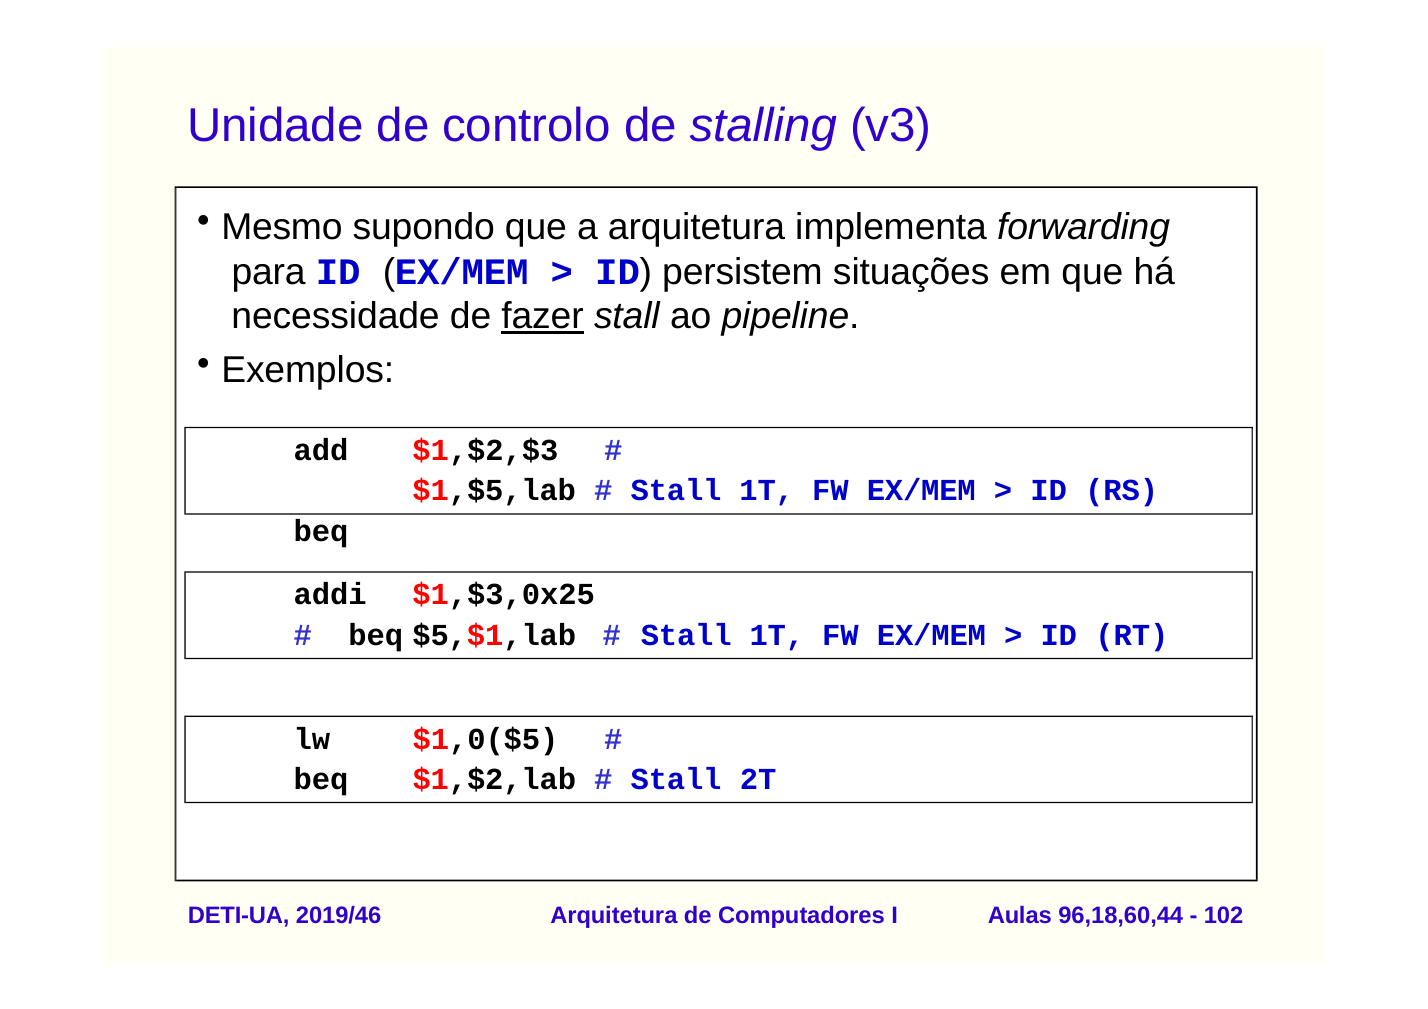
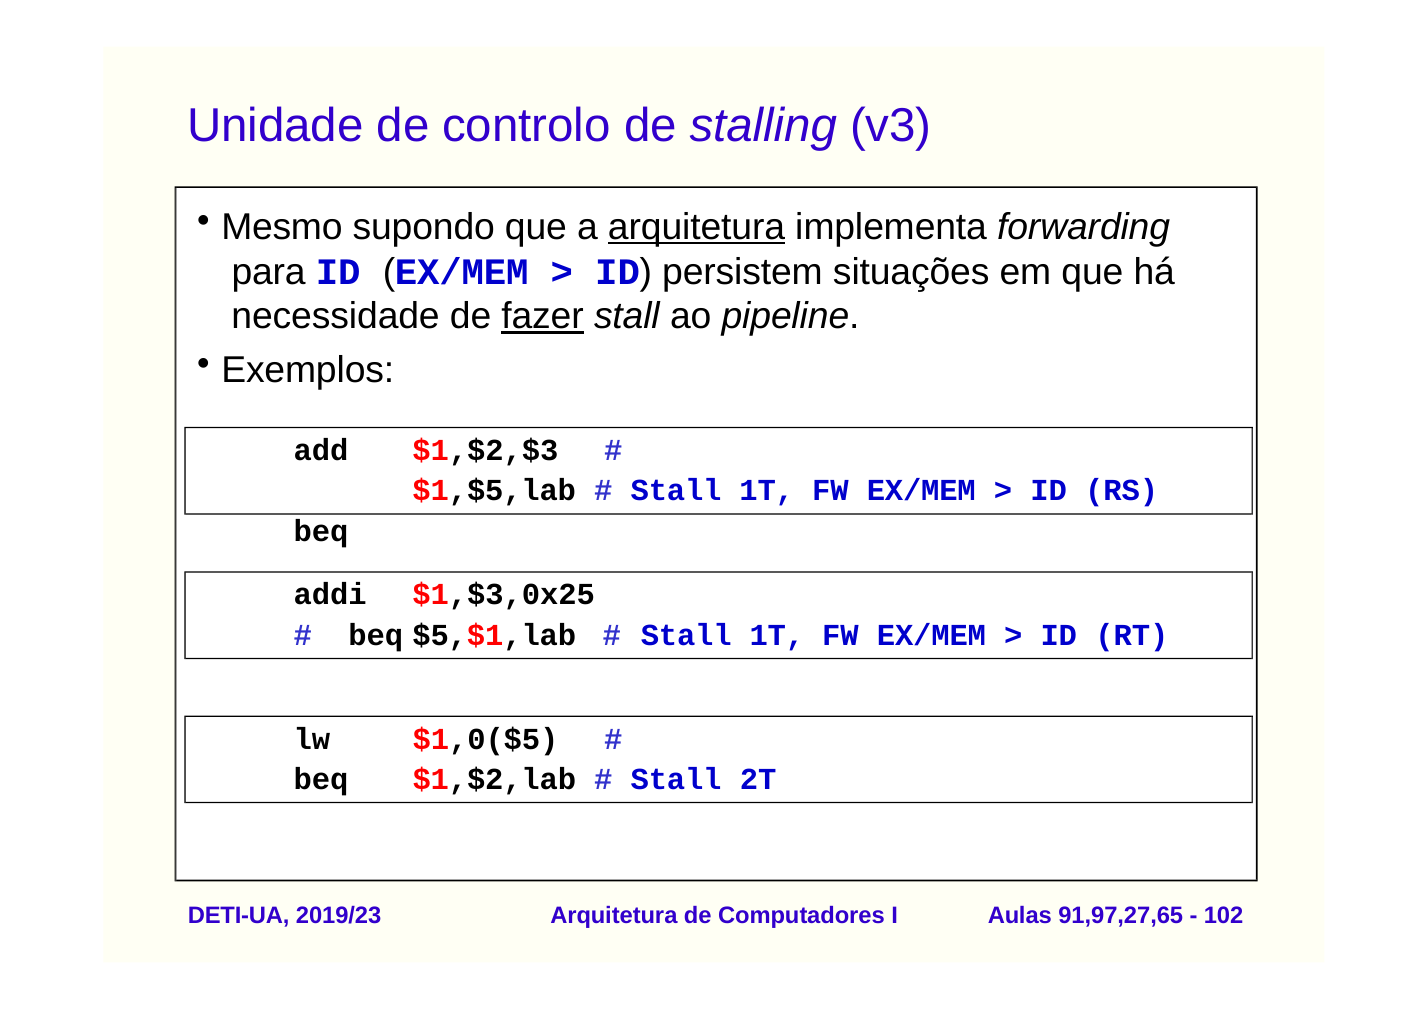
arquitetura underline: none -> present (697, 227)
2019/46: 2019/46 -> 2019/23 (339, 916)
96,18,60,44: 96,18,60,44 -> 91,97,27,65 (1121, 916)
